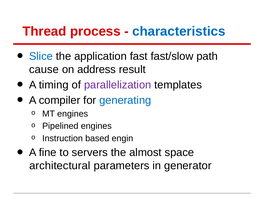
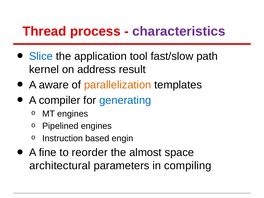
characteristics colour: blue -> purple (179, 31)
fast: fast -> tool (139, 56)
cause: cause -> kernel (44, 69)
timing: timing -> aware (54, 85)
parallelization colour: purple -> orange (118, 85)
servers: servers -> reorder (90, 153)
generator: generator -> compiling (188, 166)
